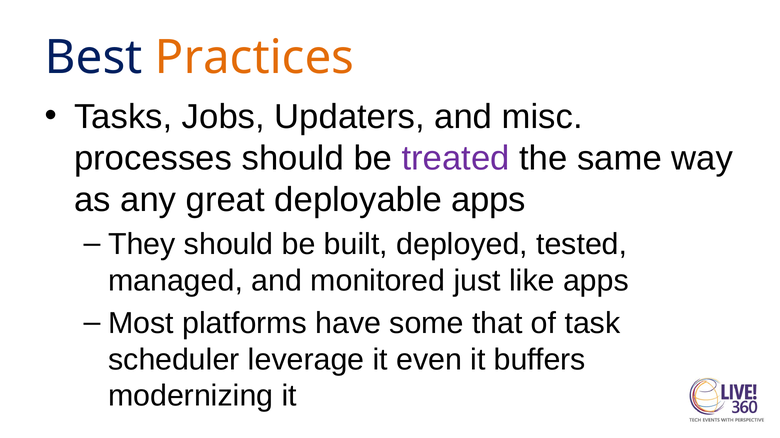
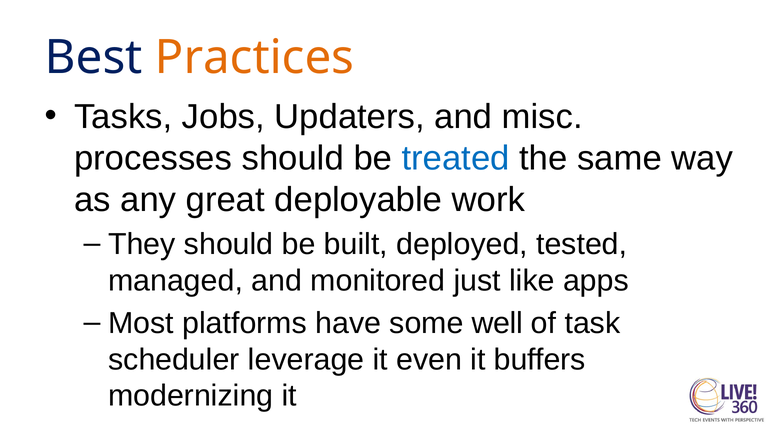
treated colour: purple -> blue (456, 158)
deployable apps: apps -> work (488, 200)
that: that -> well (497, 324)
